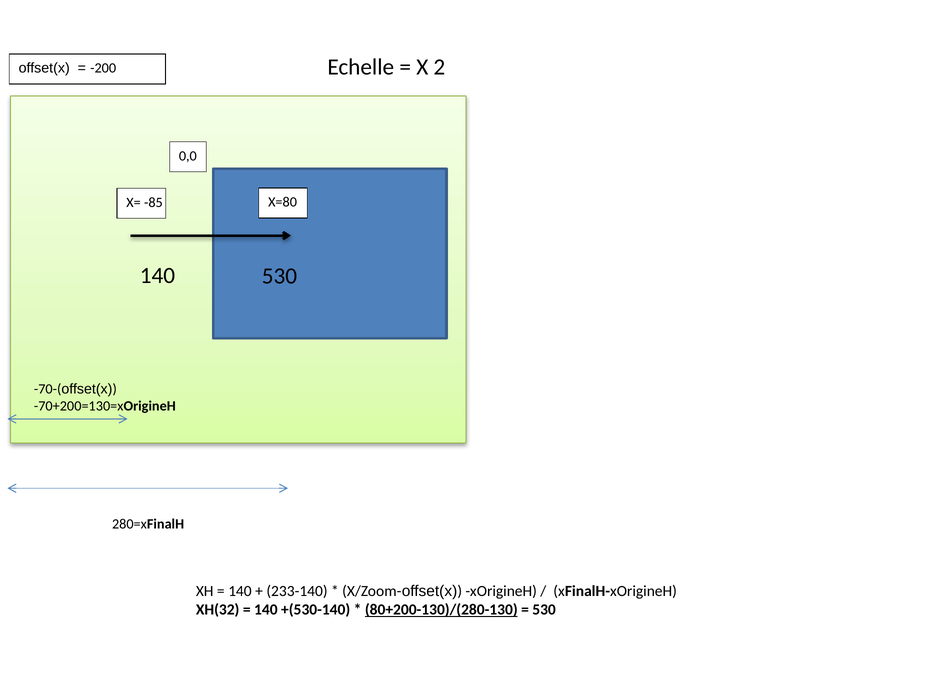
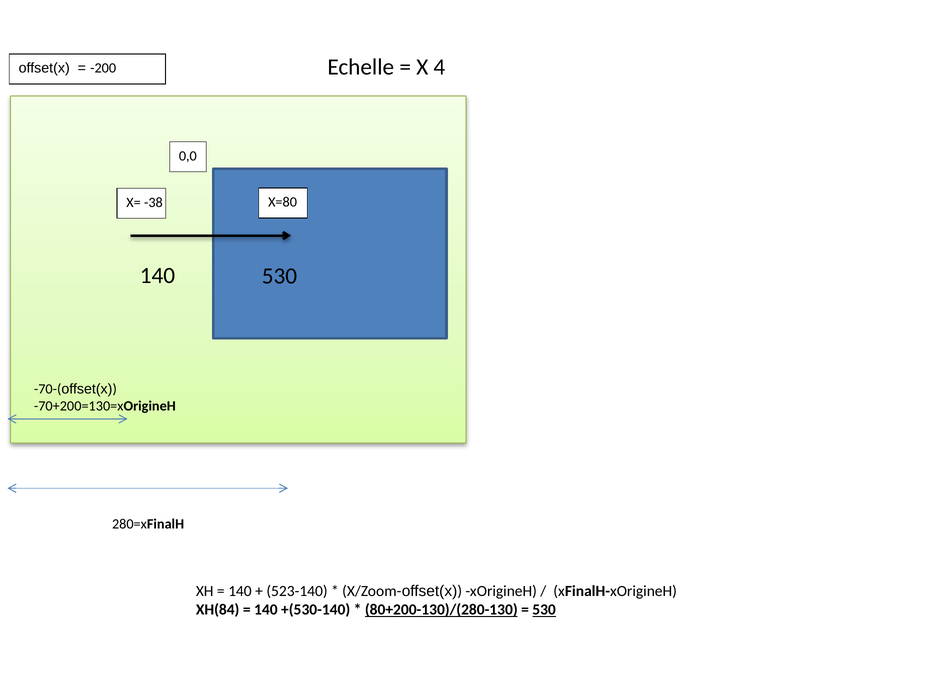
2: 2 -> 4 (439, 67)
-85: -85 -> -38 (153, 202)
233-140: 233-140 -> 523-140 (297, 591)
XH(32: XH(32 -> XH(84 (218, 609)
530 underline: none -> present (544, 609)
